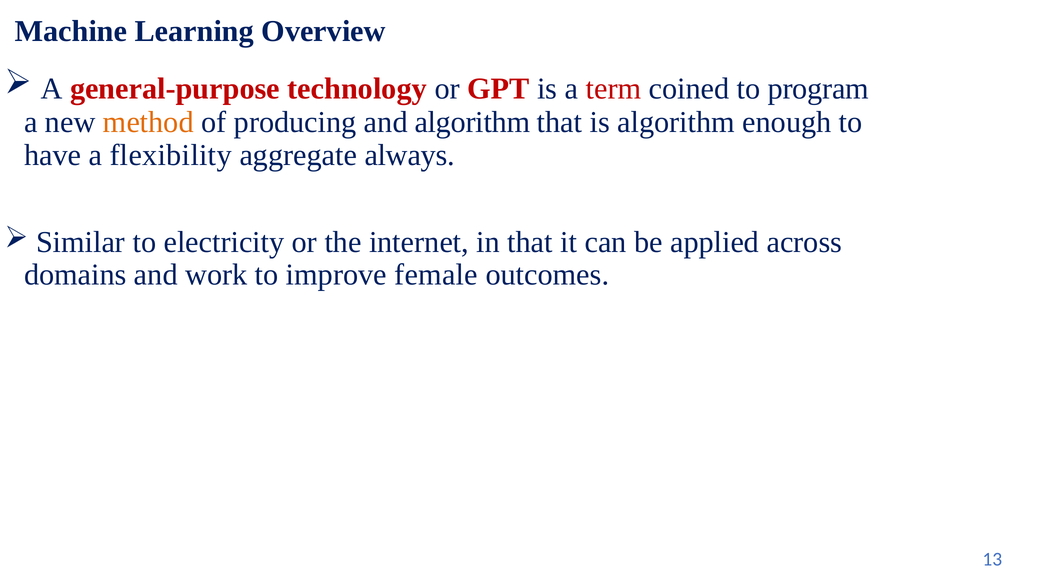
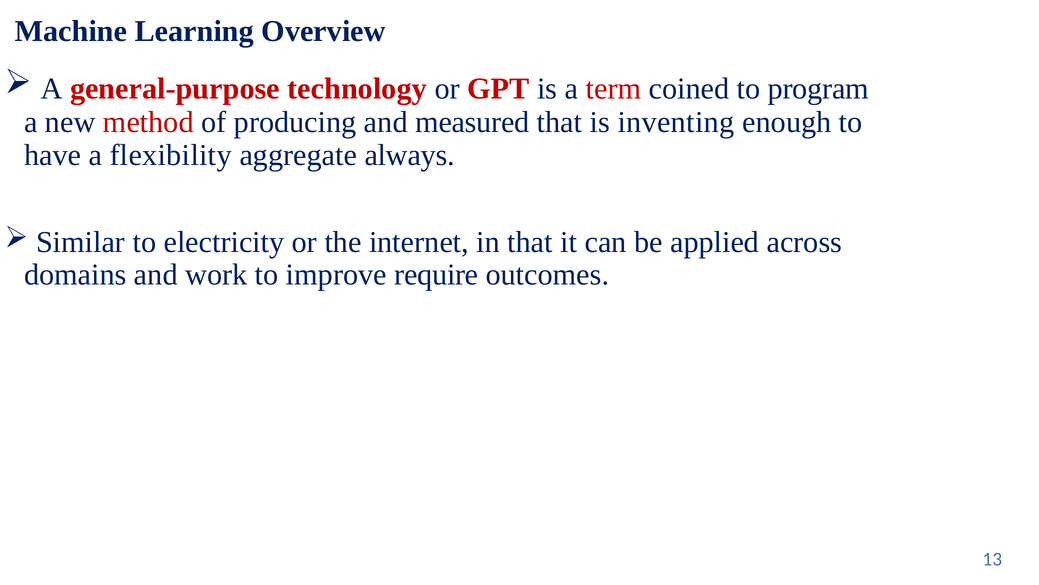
method colour: orange -> red (148, 122)
and algorithm: algorithm -> measured (472, 122)
is algorithm: algorithm -> inventing (676, 122)
female: female -> require (436, 275)
